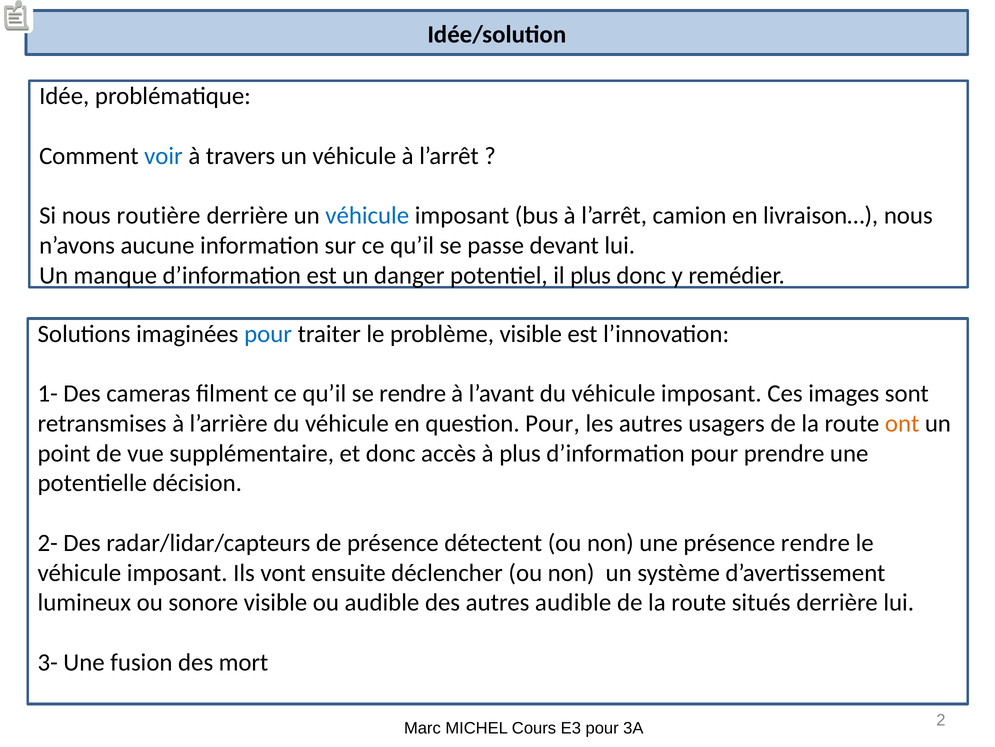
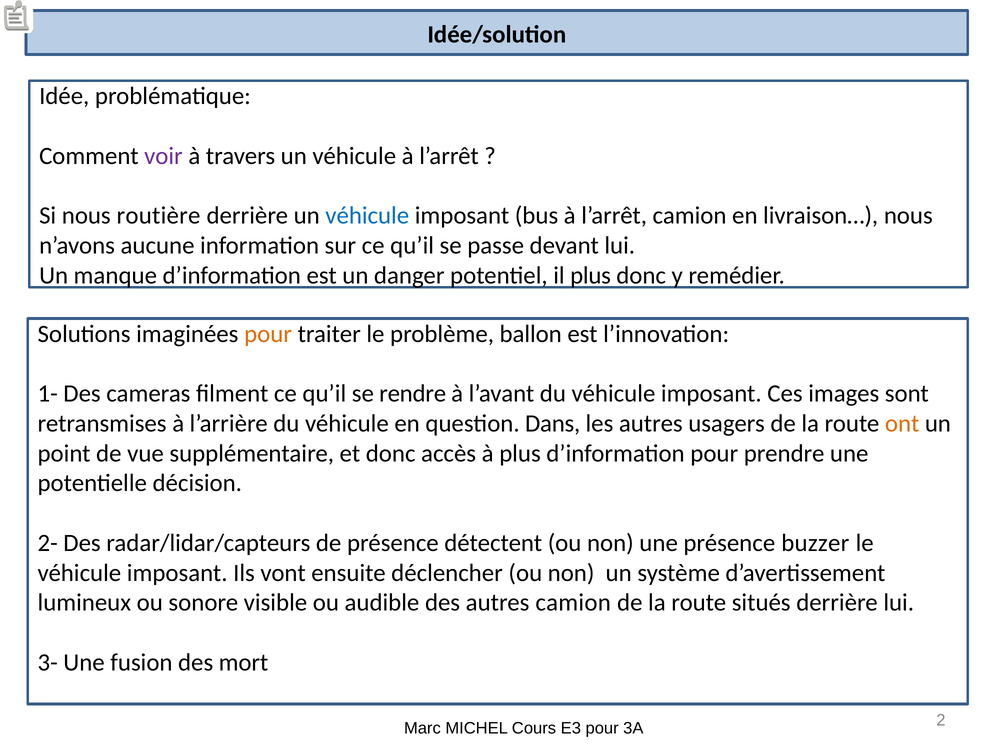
voir colour: blue -> purple (163, 156)
pour colour: blue -> orange (268, 333)
problème visible: visible -> ballon (531, 333)
question Pour: Pour -> Dans (553, 423)
présence rendre: rendre -> buzzer (815, 542)
autres audible: audible -> camion (573, 602)
